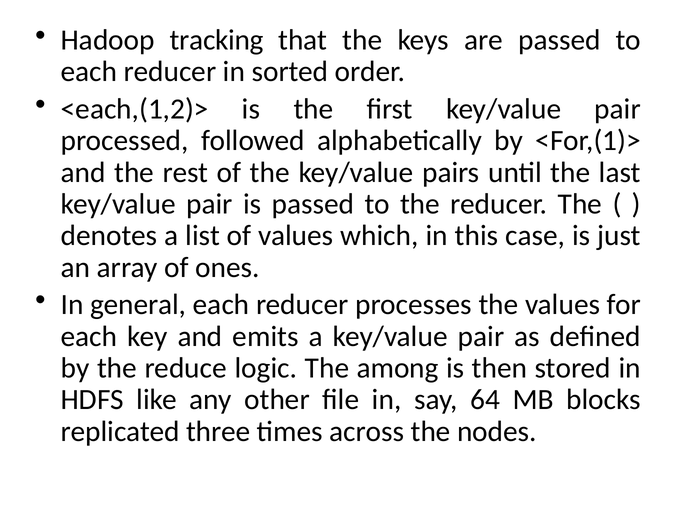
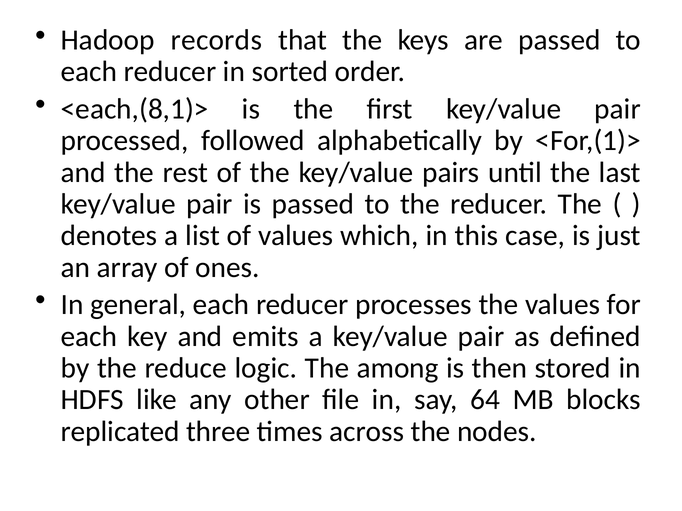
tracking: tracking -> records (216, 40)
<each,(1,2)>: <each,(1,2)> -> <each,(8,1)> (135, 109)
